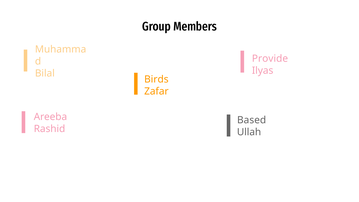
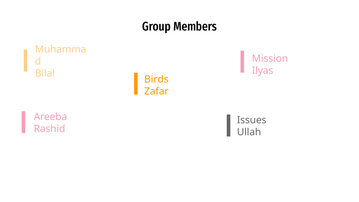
Provide: Provide -> Mission (270, 59)
Based: Based -> Issues (252, 120)
